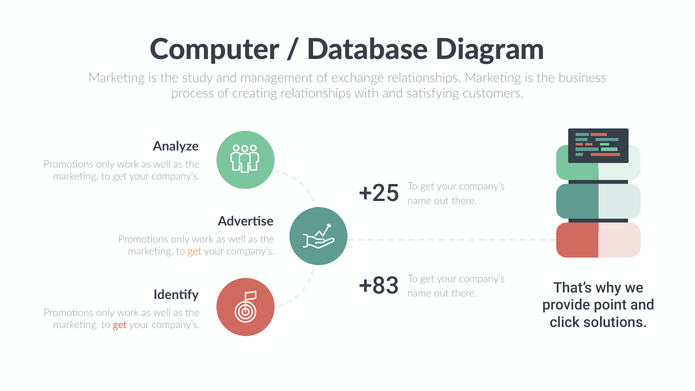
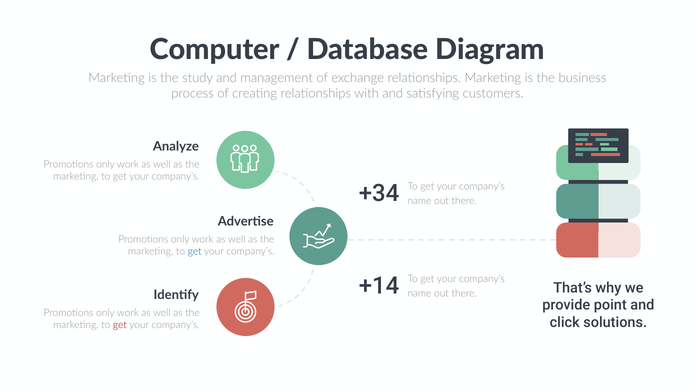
+25: +25 -> +34 (379, 193)
get colour: orange -> blue (195, 252)
+83: +83 -> +14 (379, 286)
